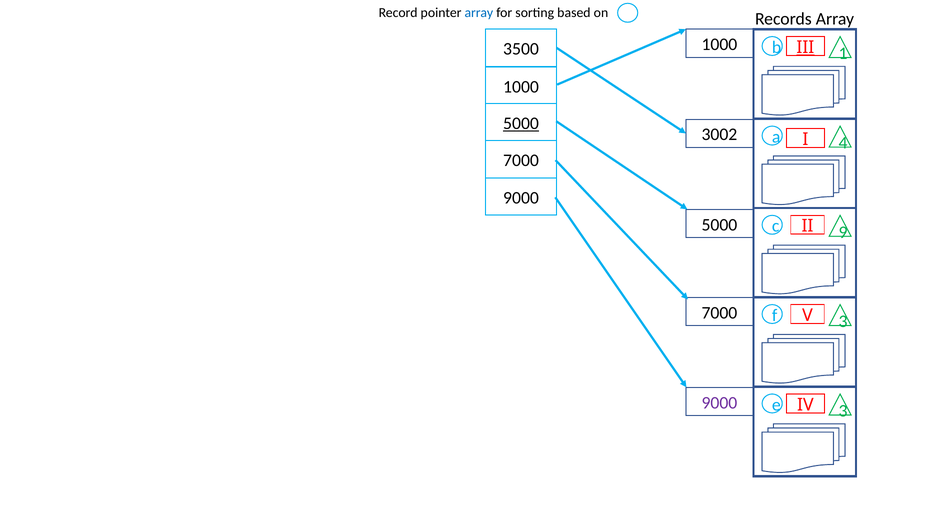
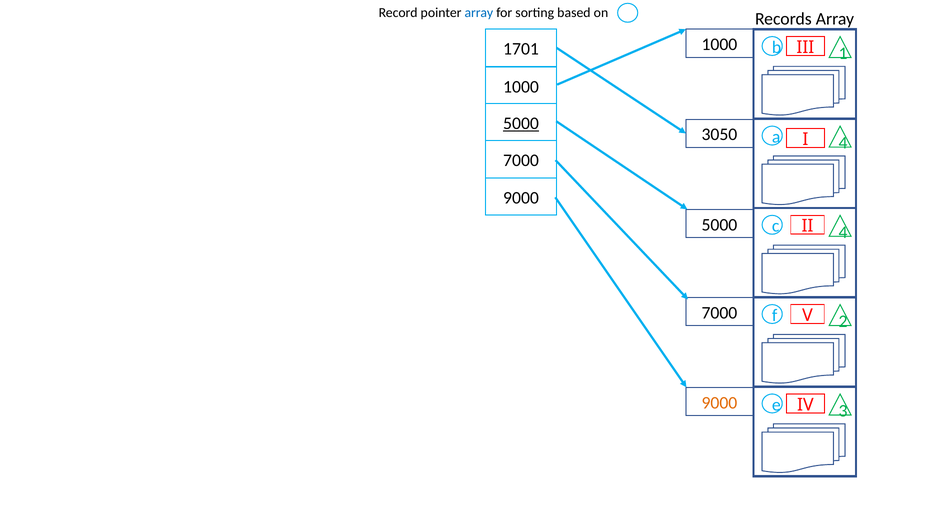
III underline: present -> none (805, 47)
3500: 3500 -> 1701 (521, 49)
3002: 3002 -> 3050 (719, 135)
II 9: 9 -> 4 (843, 233)
V 3: 3 -> 2 (843, 322)
9000 colour: purple -> orange (719, 403)
